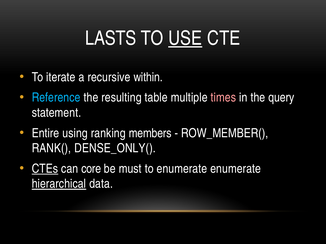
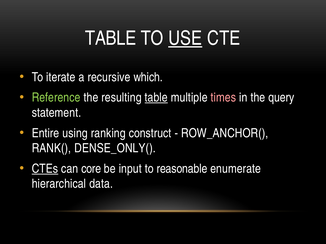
LASTS: LASTS -> TABLE (111, 38)
within: within -> which (148, 77)
Reference colour: light blue -> light green (56, 98)
table underline: none -> present (156, 98)
members: members -> construct (150, 133)
ROW_MEMBER(: ROW_MEMBER( -> ROW_ANCHOR( (225, 133)
must: must -> input (130, 169)
to enumerate: enumerate -> reasonable (182, 169)
hierarchical underline: present -> none (59, 184)
